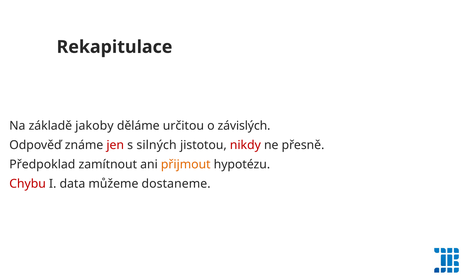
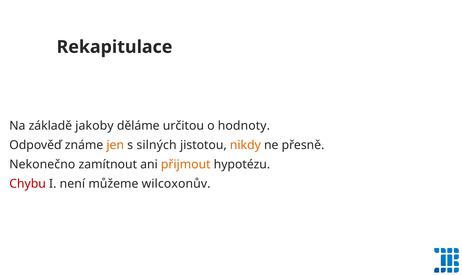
závislých: závislých -> hodnoty (244, 126)
jen colour: red -> orange (115, 145)
nikdy colour: red -> orange (245, 145)
Předpoklad: Předpoklad -> Nekonečno (42, 164)
data: data -> není (72, 184)
dostaneme: dostaneme -> wilcoxonův (176, 184)
